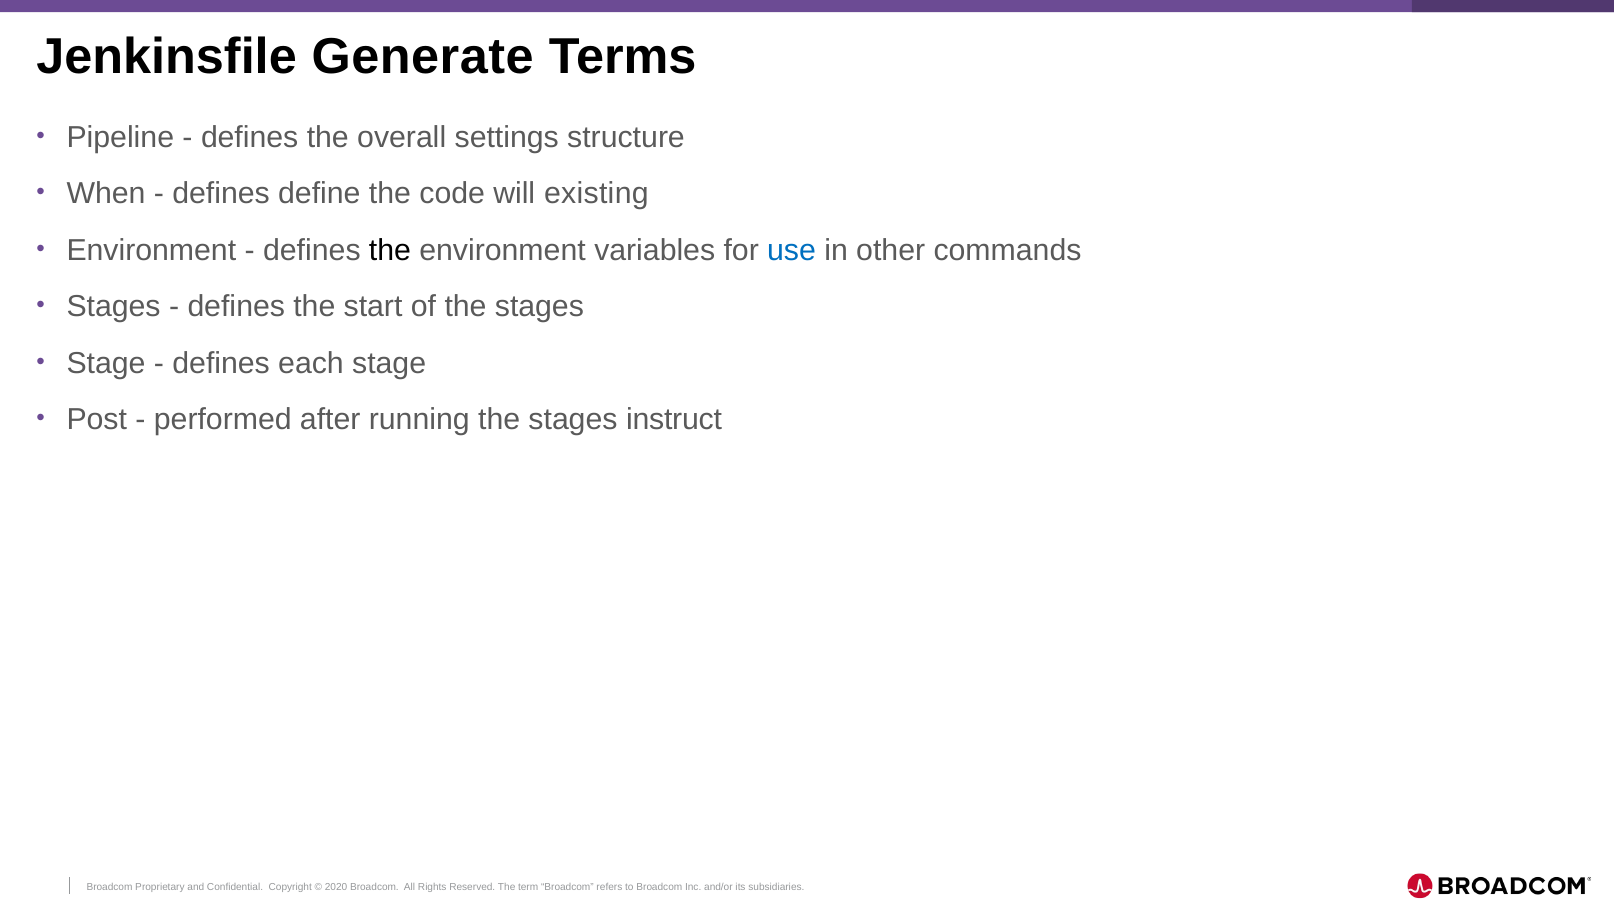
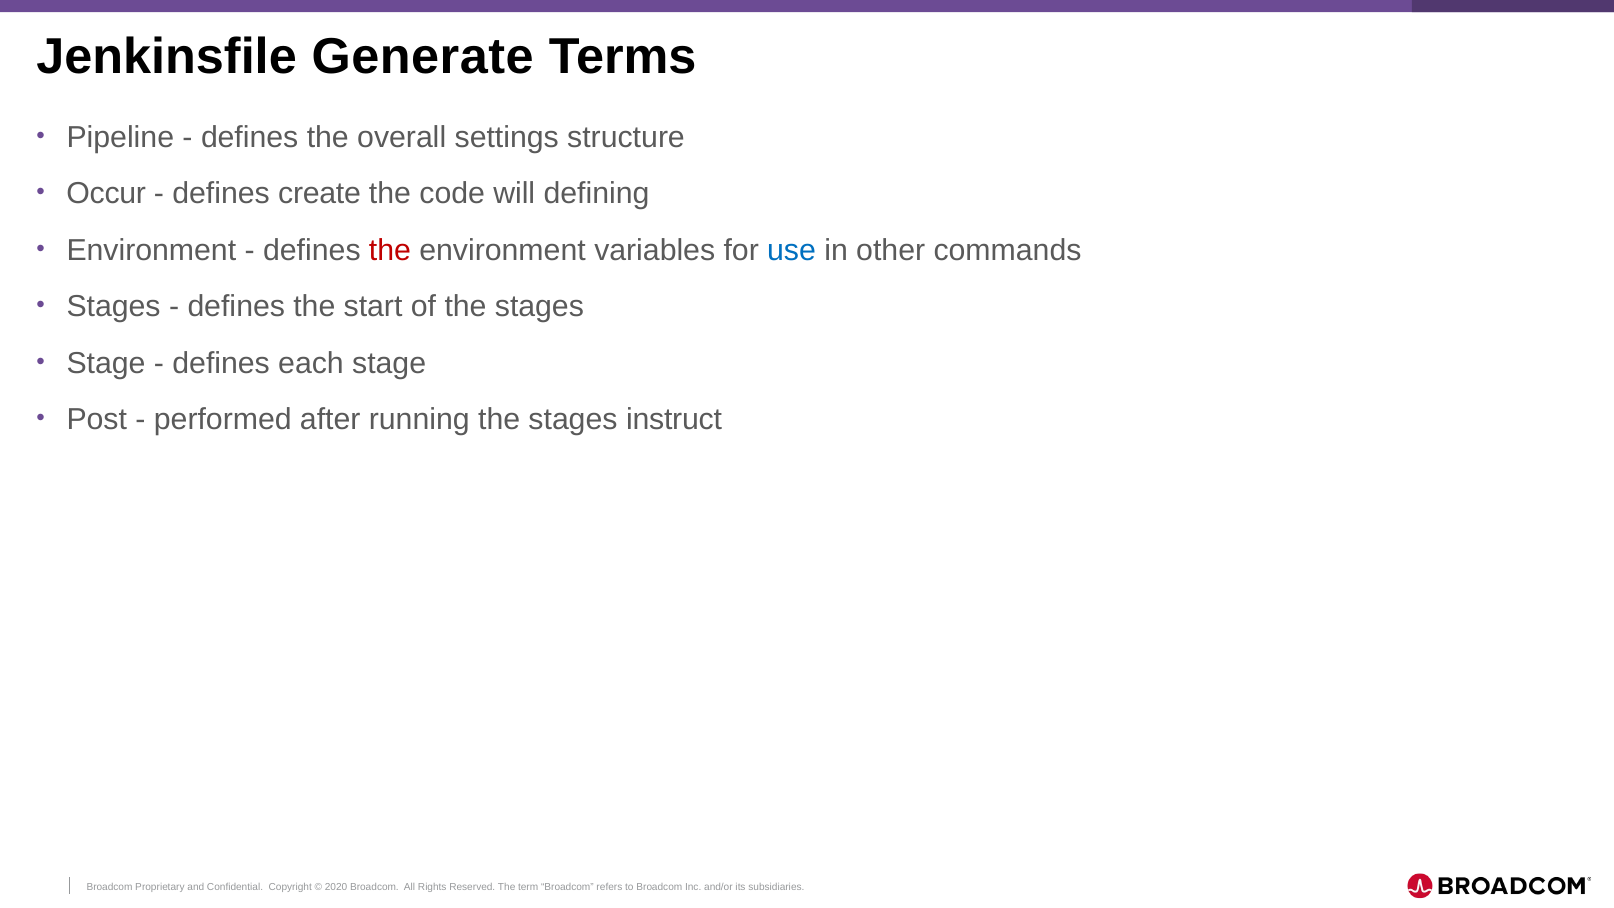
When: When -> Occur (106, 194)
define: define -> create (319, 194)
existing: existing -> defining (597, 194)
the colour: black -> red (390, 250)
